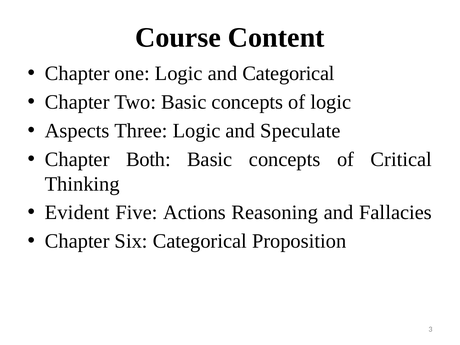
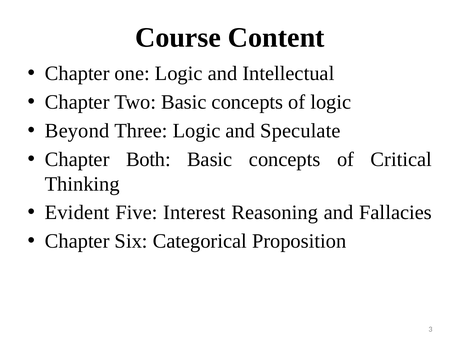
and Categorical: Categorical -> Intellectual (288, 73)
Aspects: Aspects -> Beyond (77, 131)
Actions: Actions -> Interest (194, 213)
